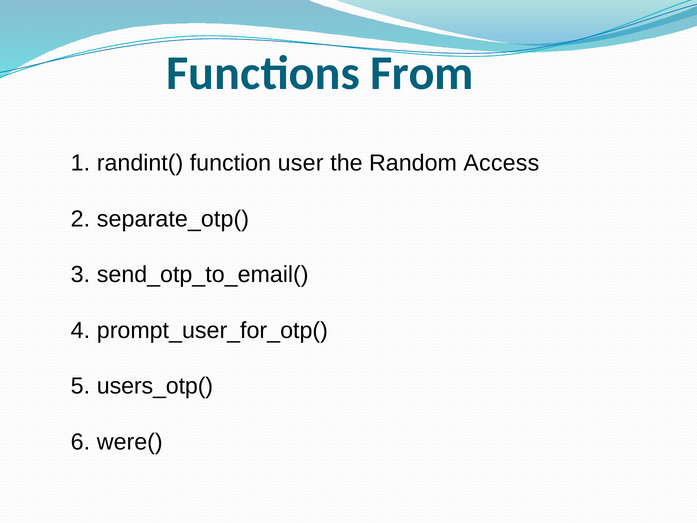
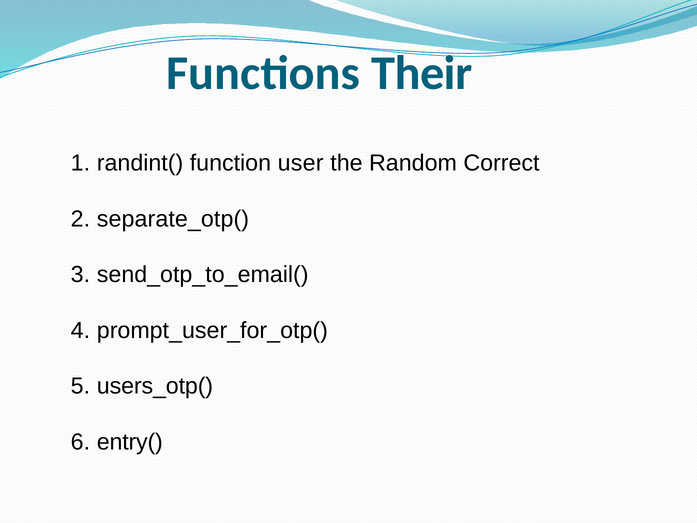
From: From -> Their (422, 73)
Access: Access -> Correct (501, 163)
were(: were( -> entry( (130, 442)
